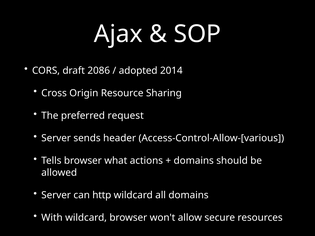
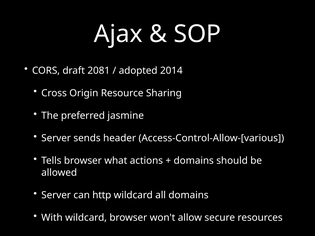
2086: 2086 -> 2081 (99, 71)
request: request -> jasmine (126, 116)
